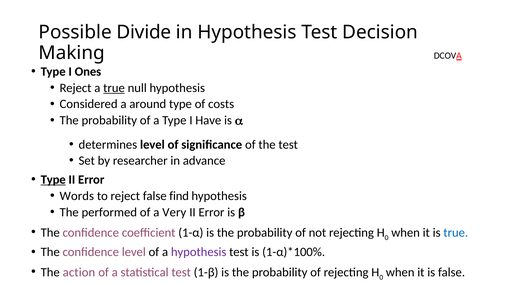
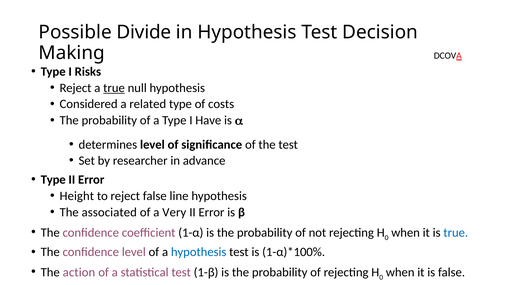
Ones: Ones -> Risks (88, 71)
around: around -> related (148, 104)
Type underline: present -> none (53, 179)
Words: Words -> Height (77, 196)
find: find -> line (179, 196)
performed: performed -> associated (109, 212)
hypothesis colour: purple -> blue (199, 252)
